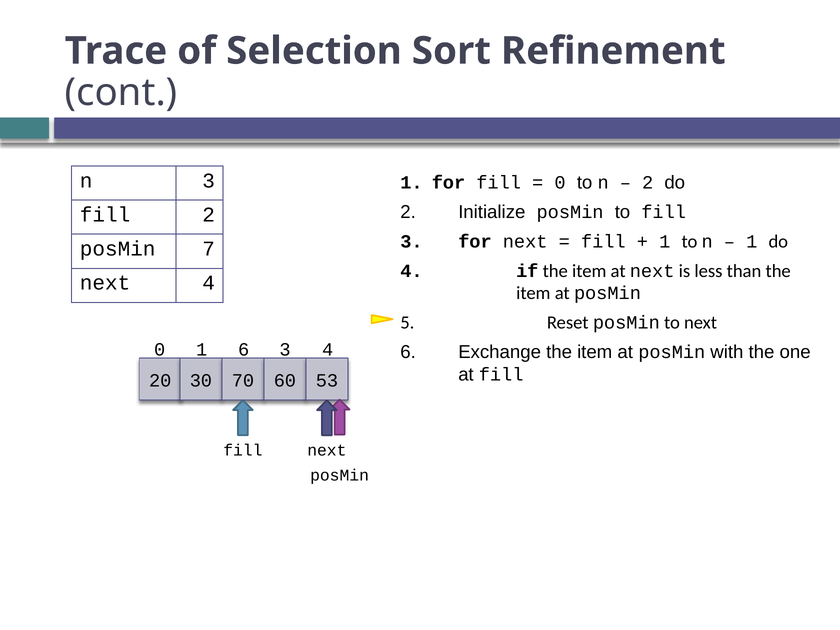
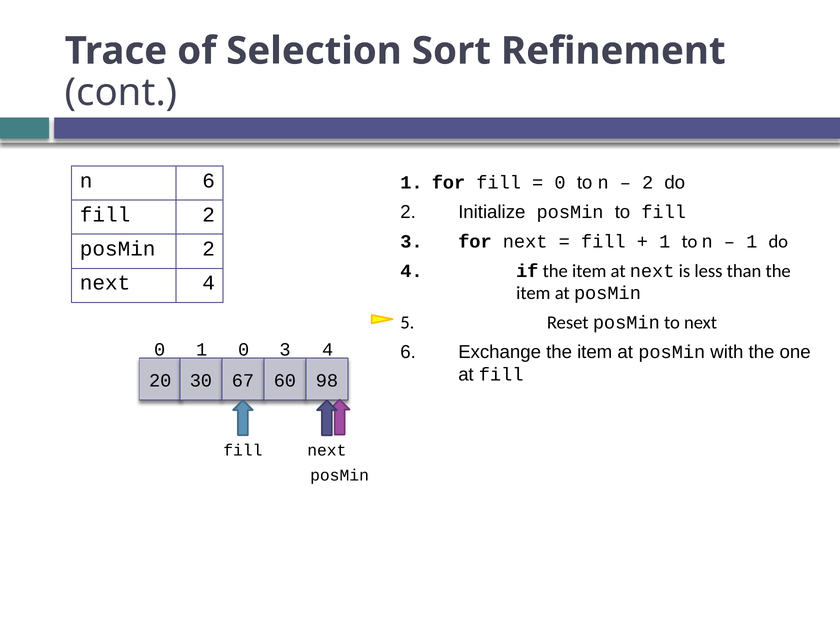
n 3: 3 -> 6 (209, 181)
posMin 7: 7 -> 2 (209, 249)
1 6: 6 -> 0 (244, 350)
70: 70 -> 67 (243, 380)
53: 53 -> 98 (327, 380)
